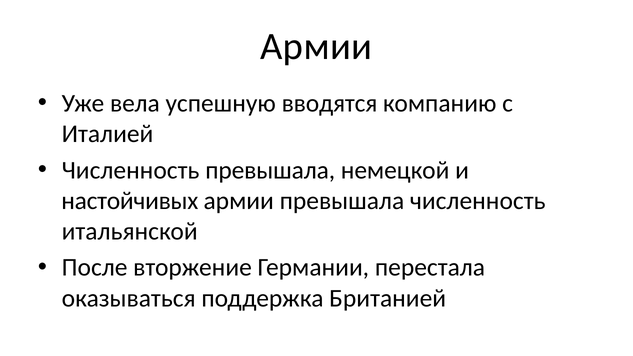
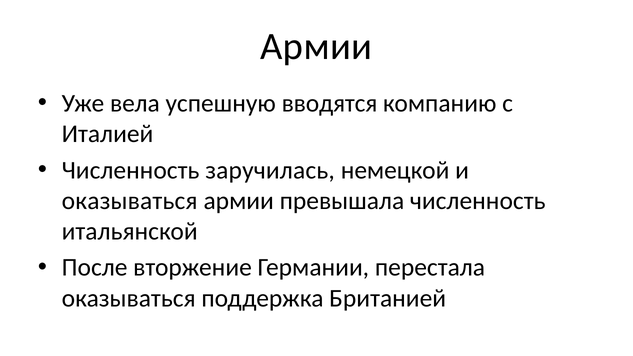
Численность превышала: превышала -> заручилась (270, 170)
настойчивых: настойчивых -> оказываться (130, 201)
